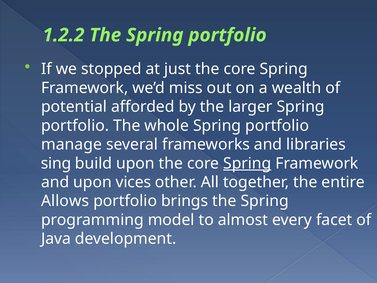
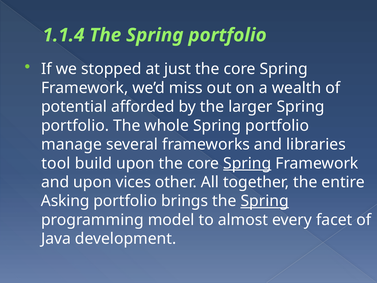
1.2.2: 1.2.2 -> 1.1.4 (63, 35)
sing: sing -> tool (56, 163)
Allows: Allows -> Asking (65, 201)
Spring underline: none -> present (265, 201)
